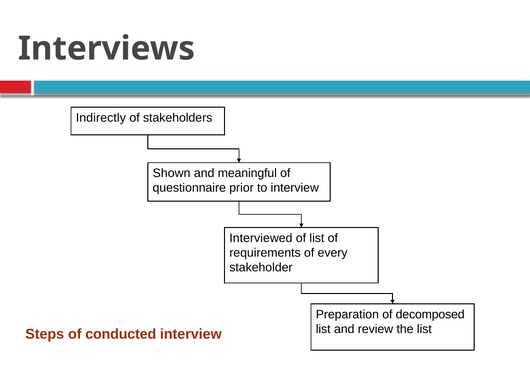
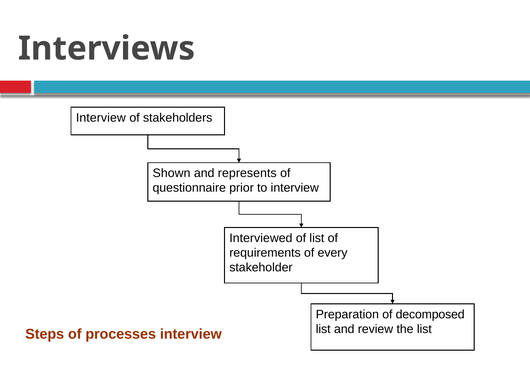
Indirectly: Indirectly -> Interview (101, 118)
meaningful: meaningful -> represents (247, 173)
conducted: conducted -> processes (121, 334)
